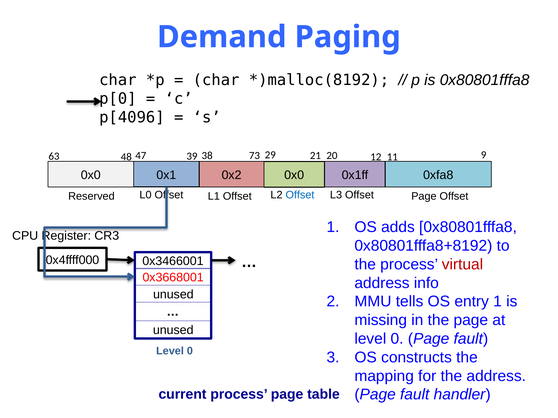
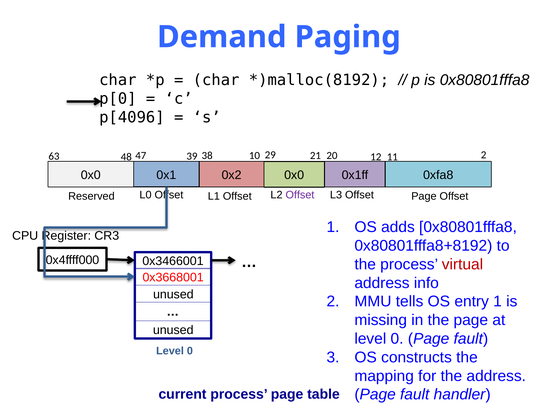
63 9: 9 -> 2 (484, 155)
73: 73 -> 10 (254, 156)
Offset colour: blue -> purple (300, 195)
